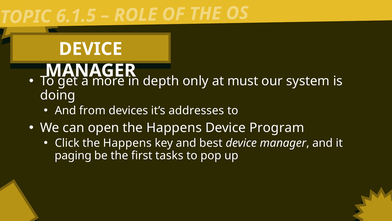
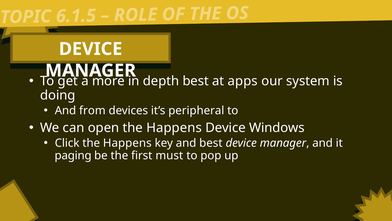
depth only: only -> best (196, 81)
must: must -> apps (243, 81)
addresses: addresses -> peripheral (196, 110)
Program: Program -> Windows (277, 128)
tasks: tasks -> must (169, 155)
